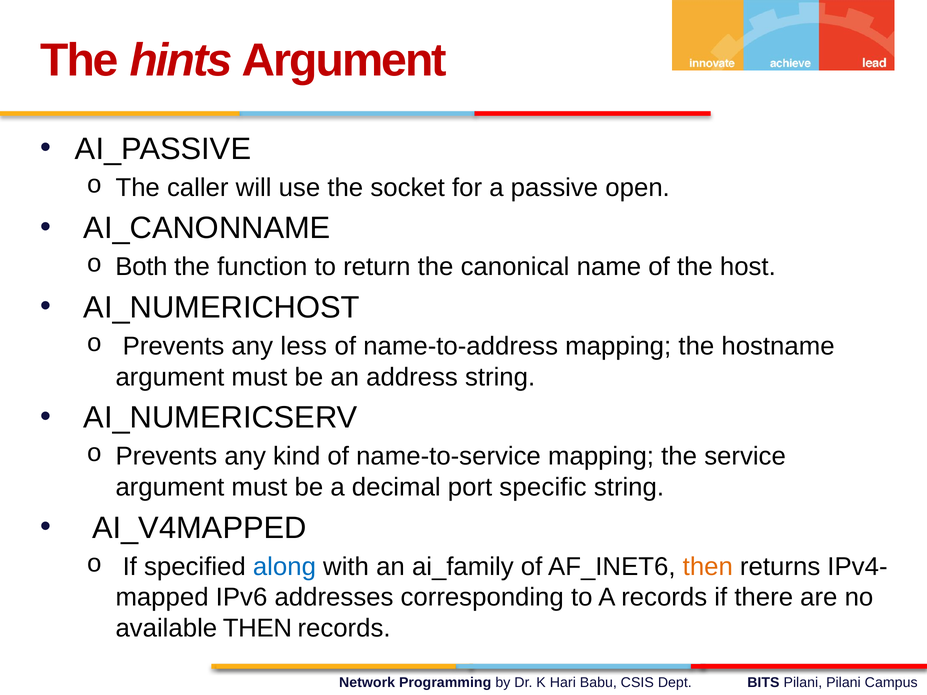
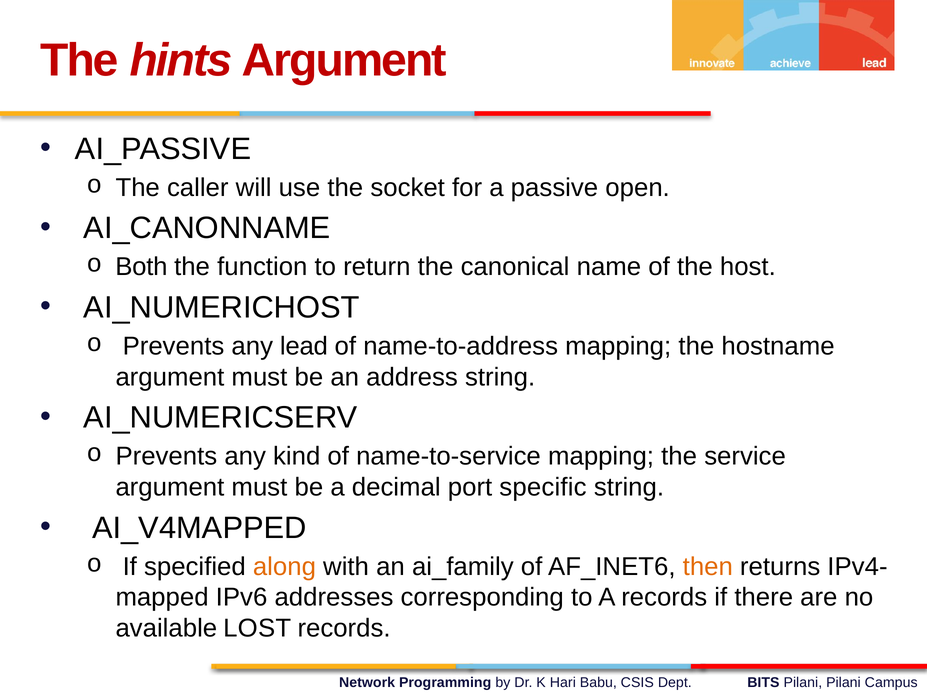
less: less -> lead (304, 346)
along colour: blue -> orange (284, 567)
available THEN: THEN -> LOST (257, 629)
